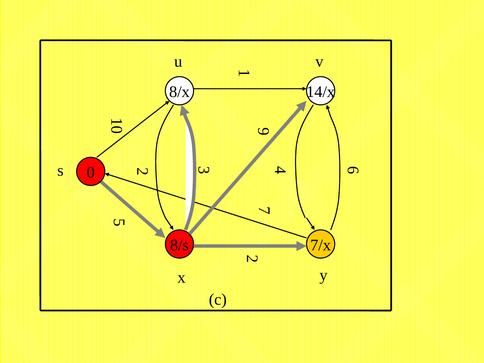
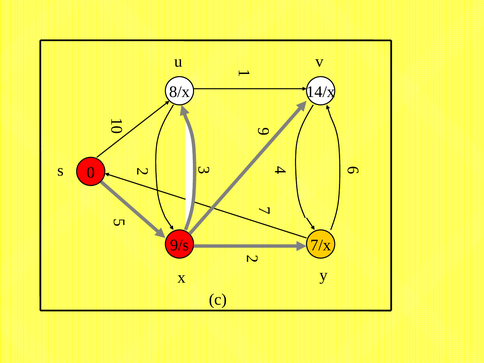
8/s: 8/s -> 9/s (179, 245)
